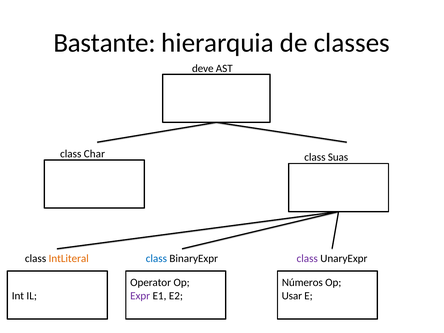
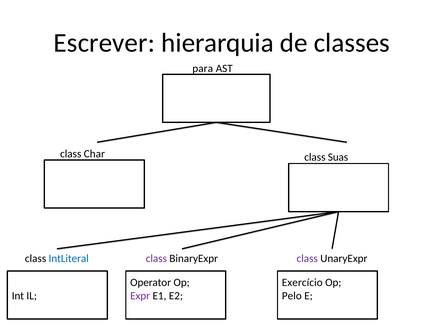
Bastante: Bastante -> Escrever (104, 43)
deve: deve -> para (203, 69)
IntLiteral colour: orange -> blue (69, 258)
class colour: blue -> purple (156, 258)
Números: Números -> Exercício (302, 283)
Usar: Usar -> Pelo (292, 296)
